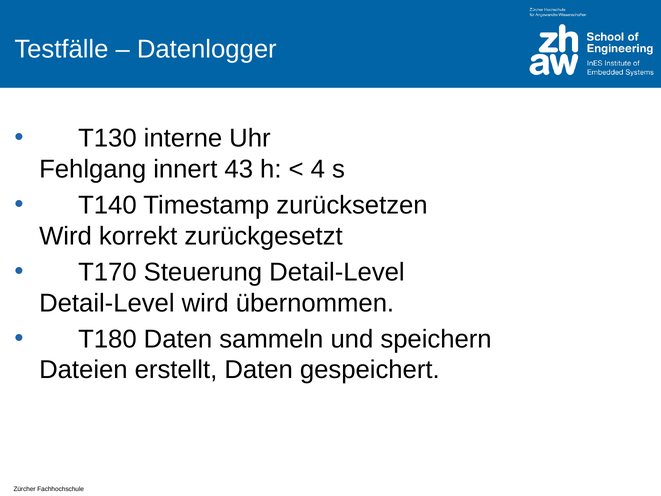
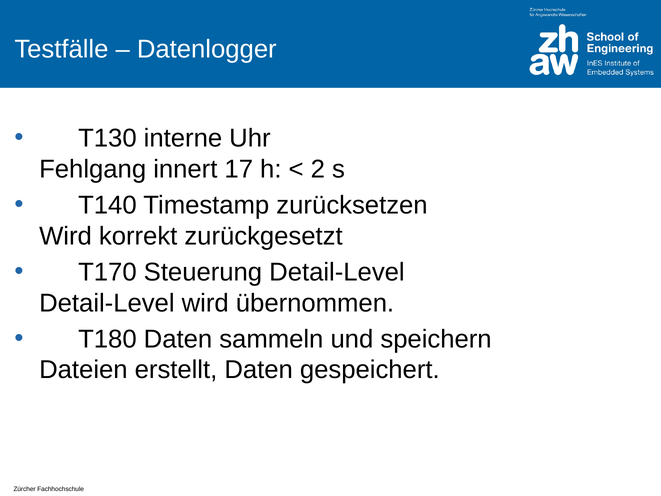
43: 43 -> 17 (239, 169)
4: 4 -> 2 (318, 169)
